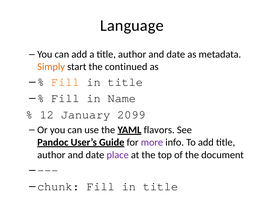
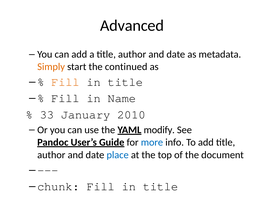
Language: Language -> Advanced (132, 26)
12: 12 -> 33 (47, 115)
2099: 2099 -> 2010 (131, 115)
flavors: flavors -> modify (159, 130)
more colour: purple -> blue (152, 142)
place colour: purple -> blue (118, 155)
